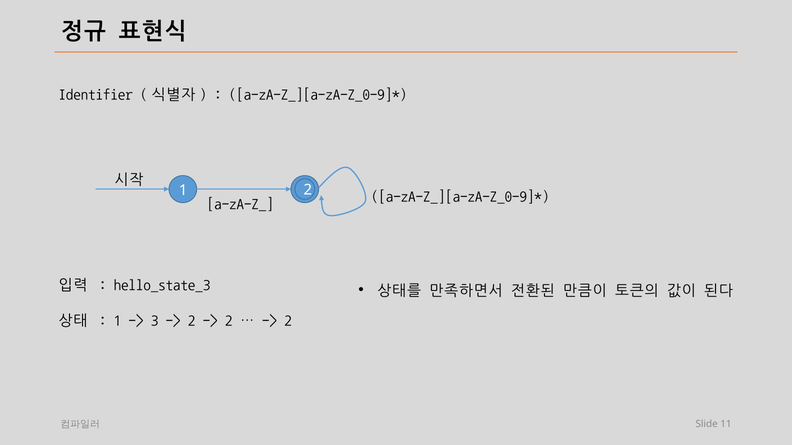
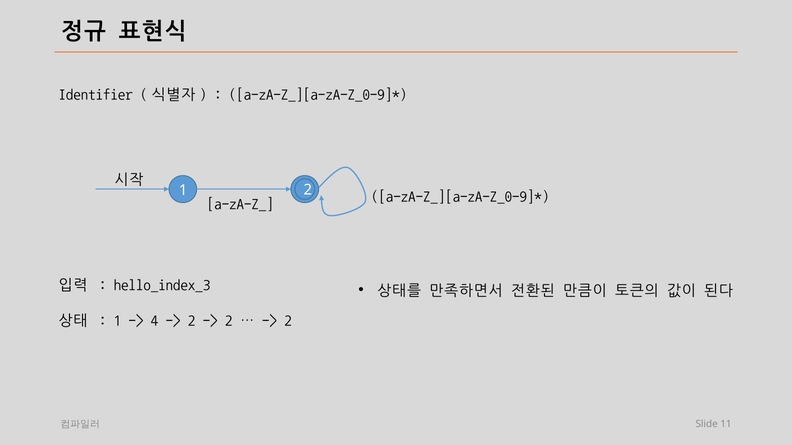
hello_state_3: hello_state_3 -> hello_index_3 (162, 285)
3: 3 -> 4 (155, 321)
